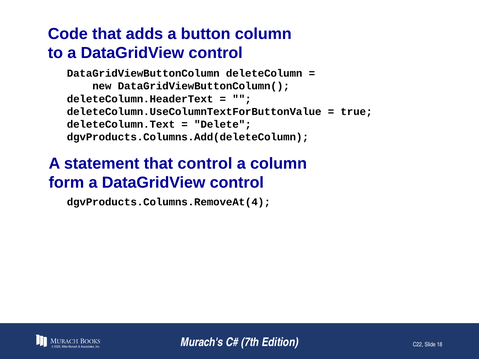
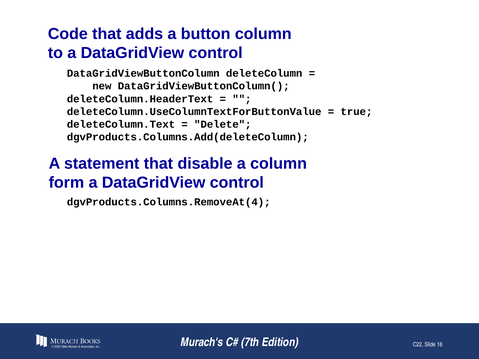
that control: control -> disable (205, 164)
